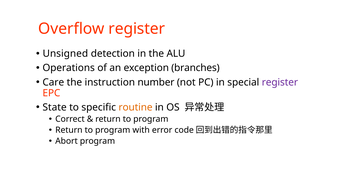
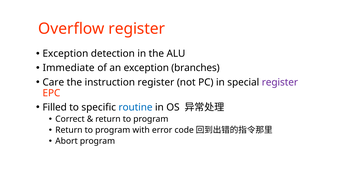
Unsigned: Unsigned -> Exception (65, 54)
Operations: Operations -> Immediate (69, 68)
instruction number: number -> register (156, 82)
State: State -> Filled (55, 107)
routine colour: orange -> blue (136, 107)
